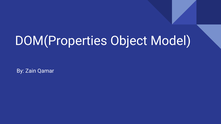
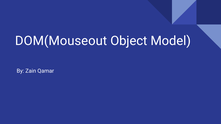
DOM(Properties: DOM(Properties -> DOM(Mouseout (61, 41)
